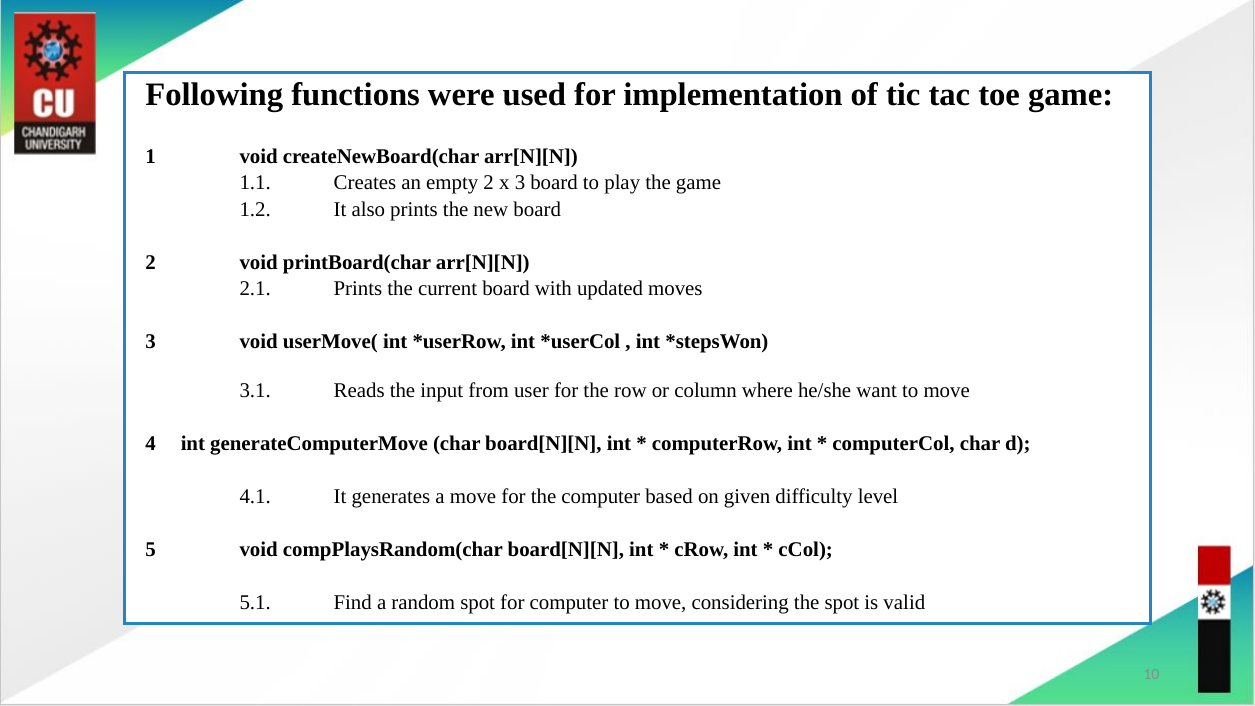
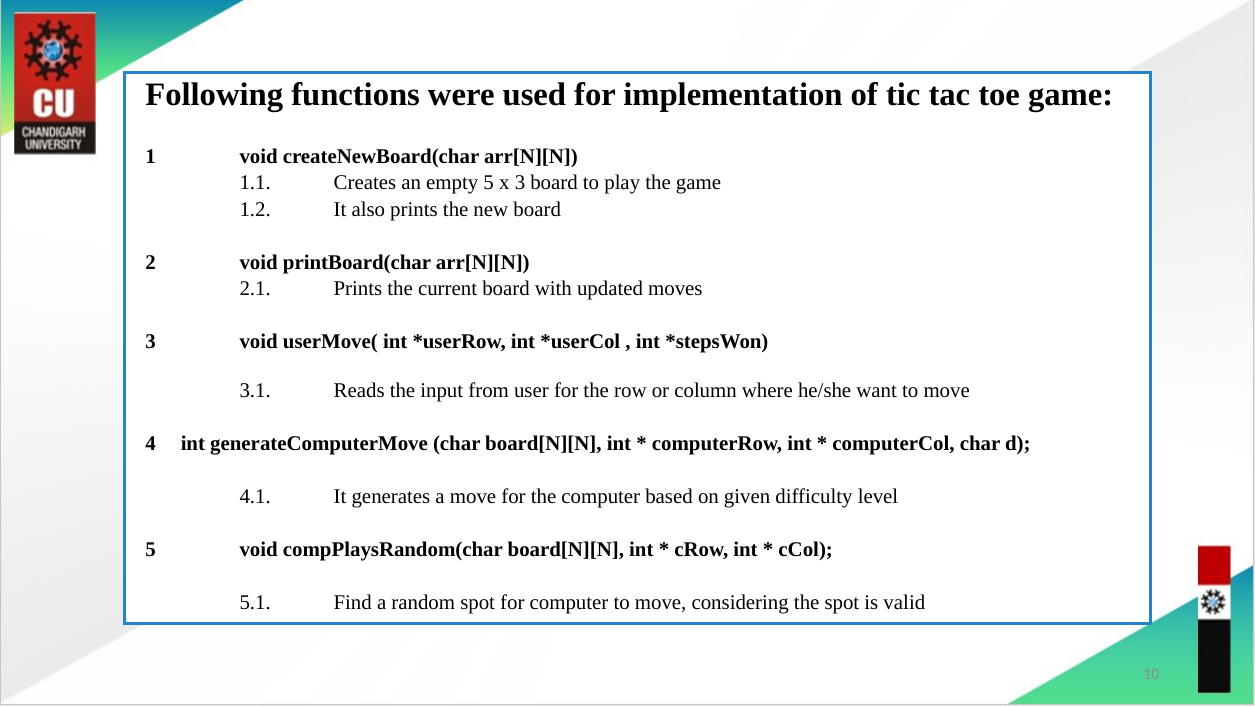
empty 2: 2 -> 5 (489, 183)
